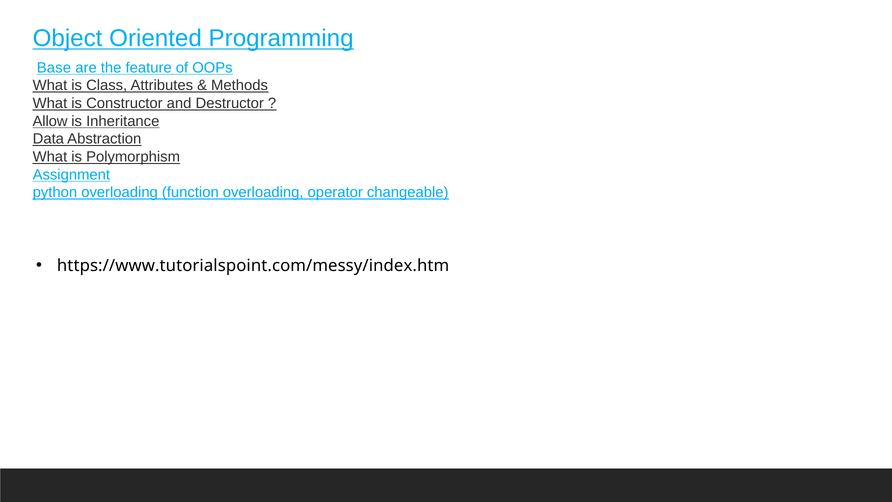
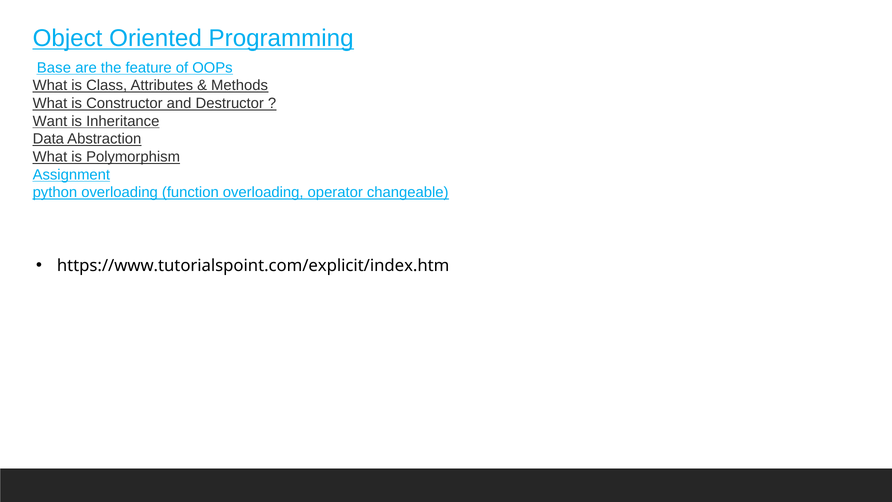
Allow: Allow -> Want (50, 121)
https://www.tutorialspoint.com/messy/index.htm: https://www.tutorialspoint.com/messy/index.htm -> https://www.tutorialspoint.com/explicit/index.htm (253, 265)
